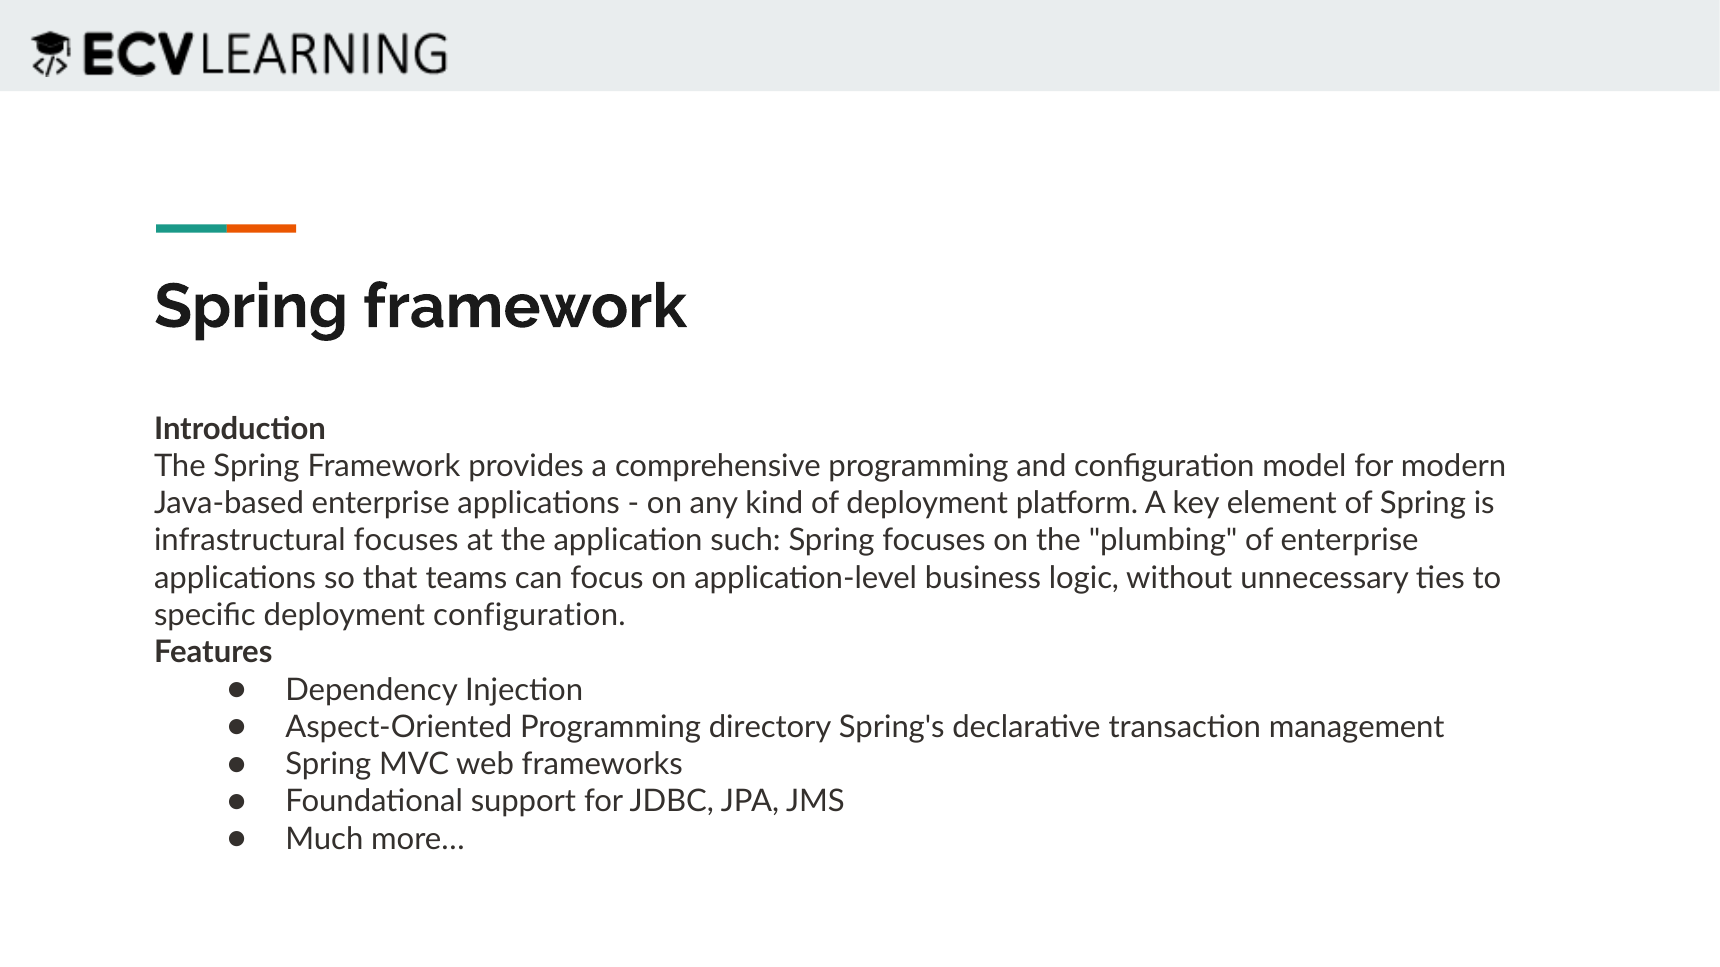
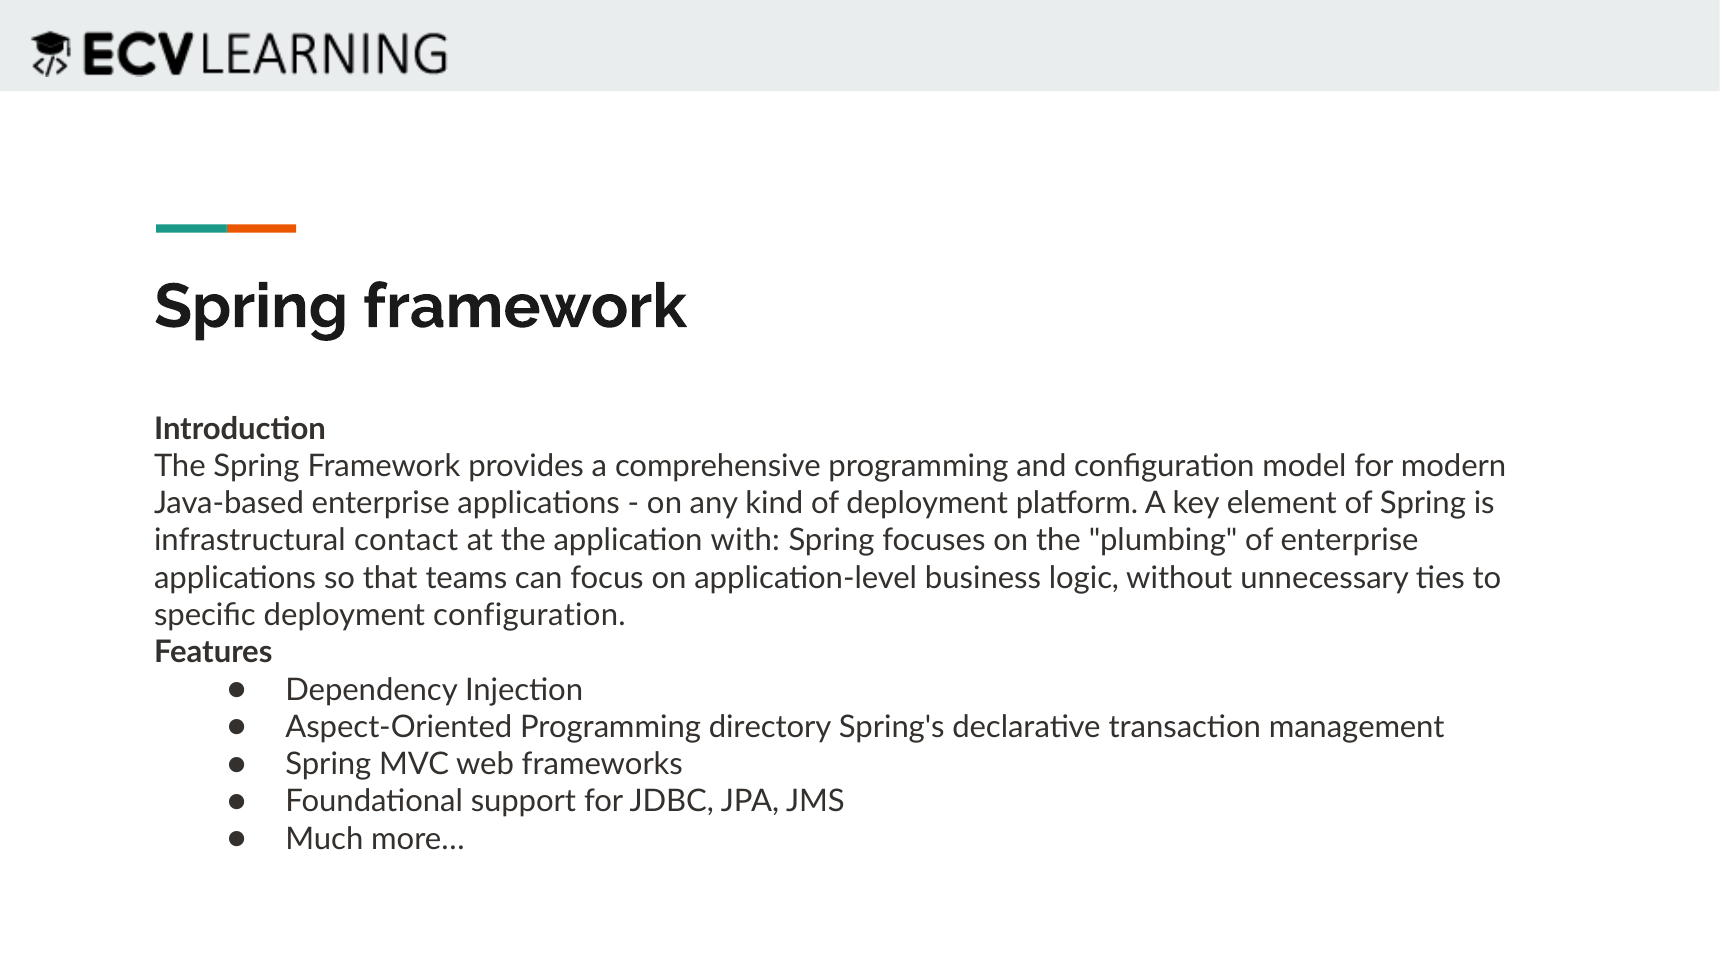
infrastructural focuses: focuses -> contact (406, 541)
such: such -> with (745, 541)
